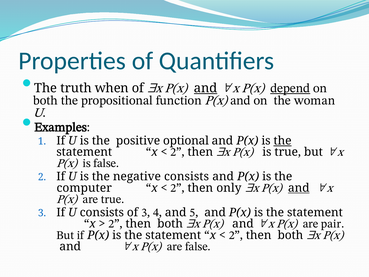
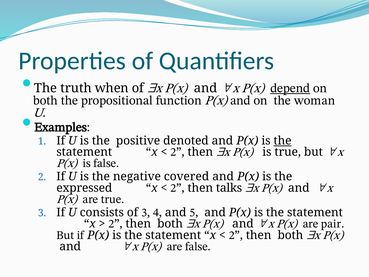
and underline: present -> none (206, 88)
optional: optional -> denoted (186, 141)
negative consists: consists -> covered (187, 176)
computer: computer -> expressed (84, 188)
only: only -> talks (229, 188)
and underline: present -> none (299, 188)
